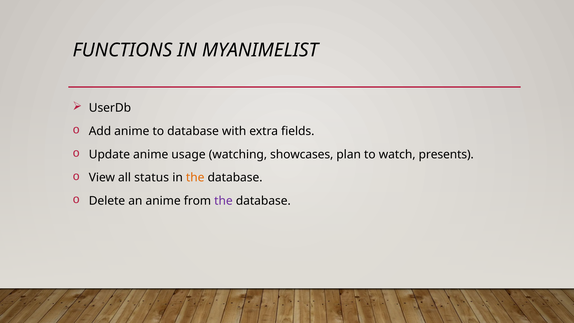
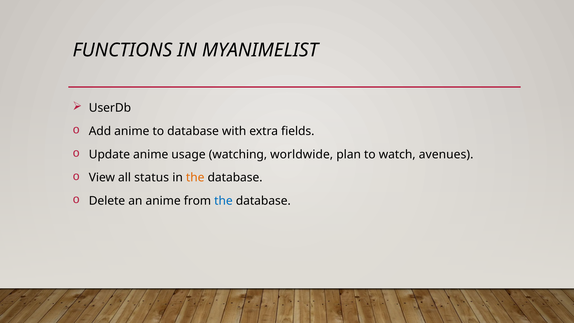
showcases: showcases -> worldwide (302, 154)
presents: presents -> avenues (446, 154)
the colour: purple -> blue (223, 201)
